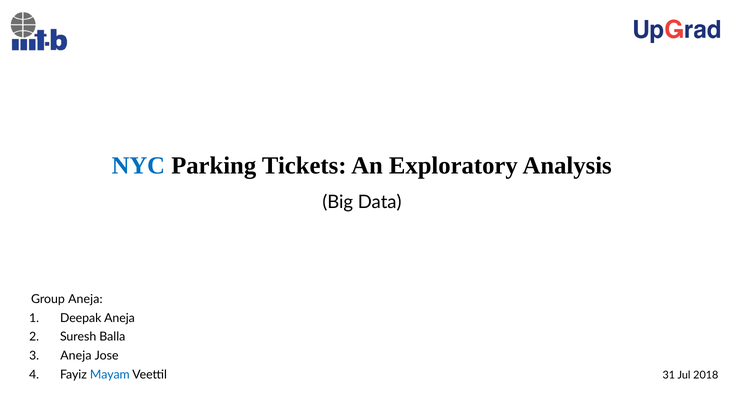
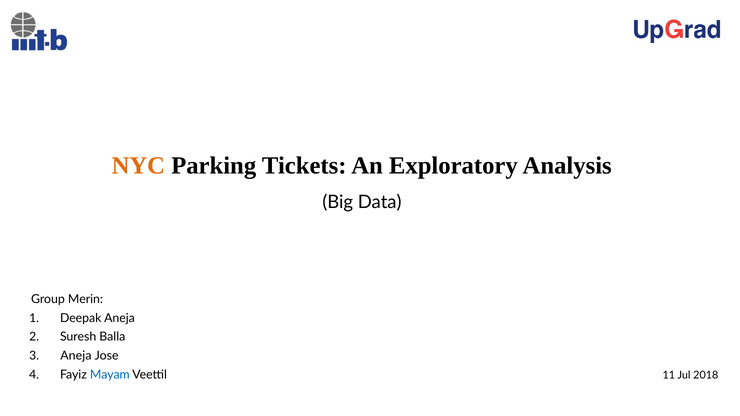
NYC colour: blue -> orange (138, 166)
Group Aneja: Aneja -> Merin (85, 299)
31: 31 -> 11 (669, 376)
